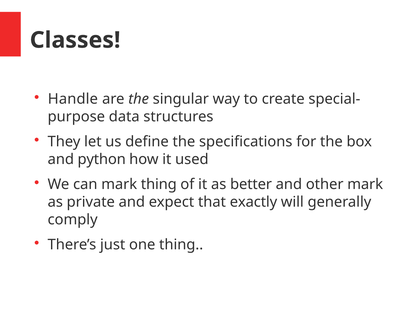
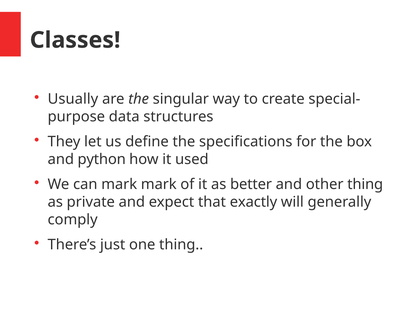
Handle: Handle -> Usually (73, 99)
mark thing: thing -> mark (159, 185)
other mark: mark -> thing (365, 185)
